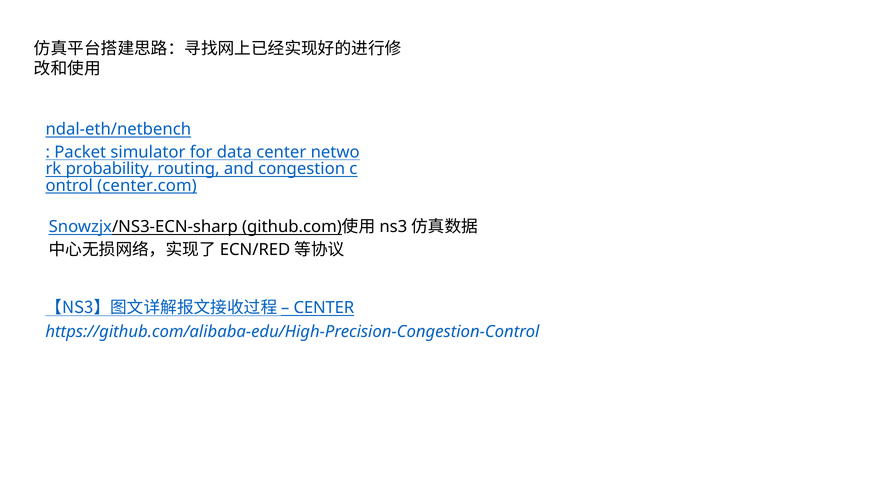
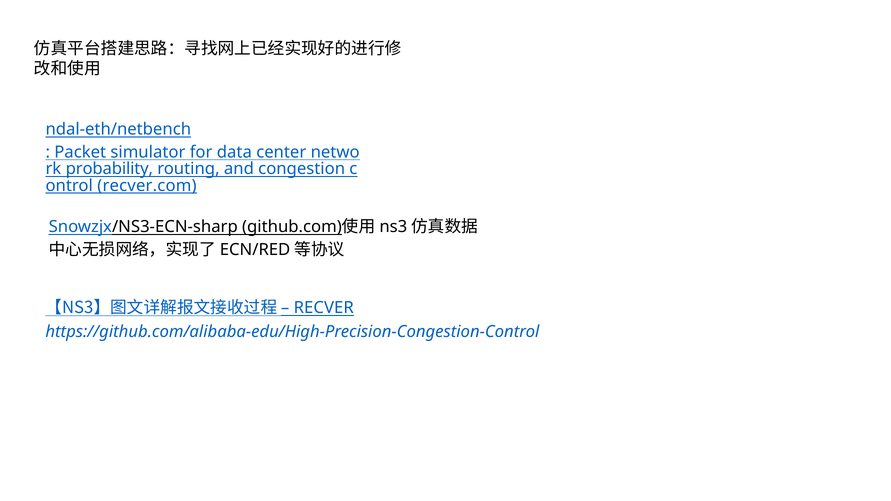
center.com: center.com -> recver.com (147, 186)
CENTER: CENTER -> RECVER (324, 308)
